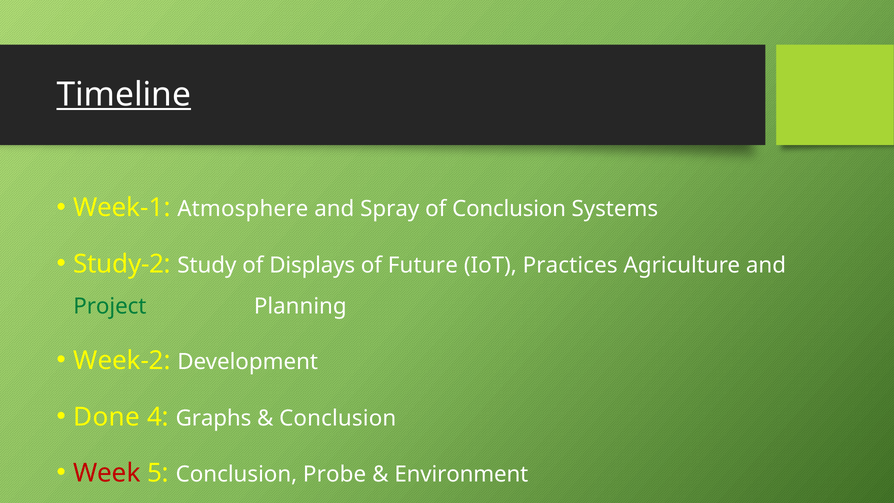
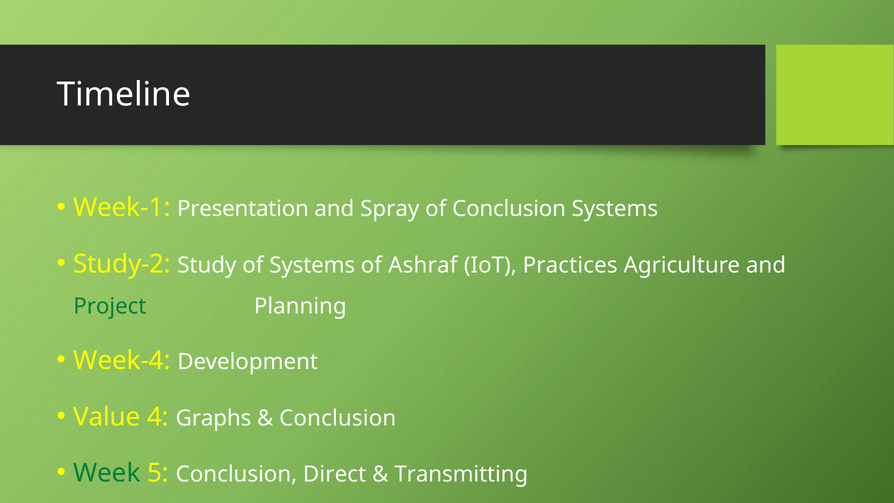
Timeline underline: present -> none (124, 95)
Atmosphere: Atmosphere -> Presentation (243, 209)
of Displays: Displays -> Systems (312, 265)
Future: Future -> Ashraf (423, 265)
Week-2: Week-2 -> Week-4 (122, 361)
Done: Done -> Value (107, 417)
Week colour: red -> green (107, 473)
Probe: Probe -> Direct (335, 474)
Environment: Environment -> Transmitting (461, 474)
